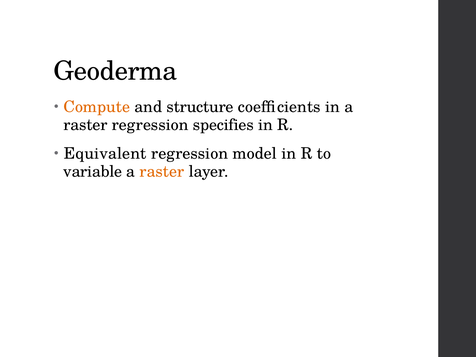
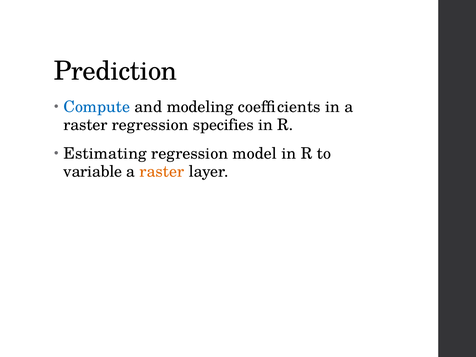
Geoderma: Geoderma -> Prediction (115, 71)
Compute colour: orange -> blue (97, 107)
structure: structure -> modeling (200, 107)
Equivalent: Equivalent -> Estimating (105, 154)
